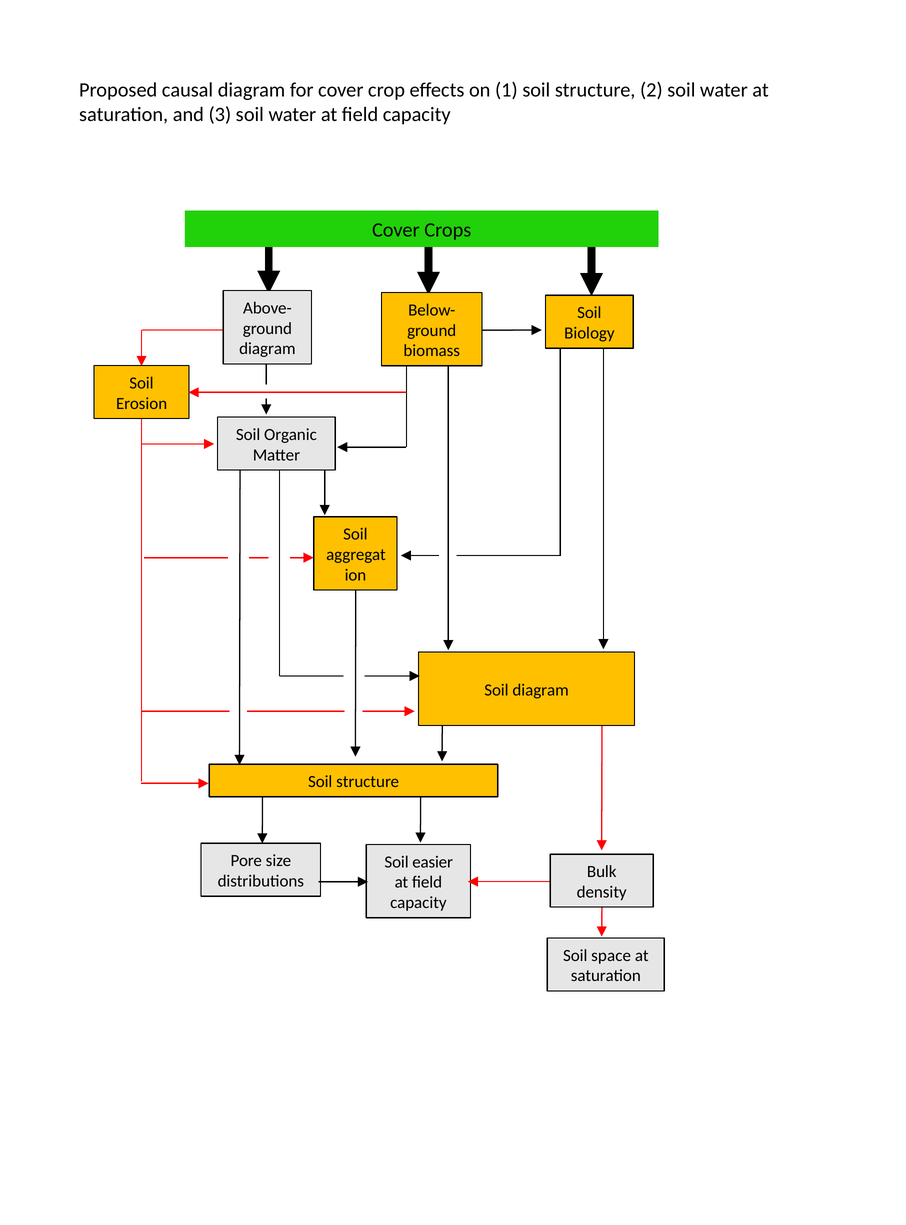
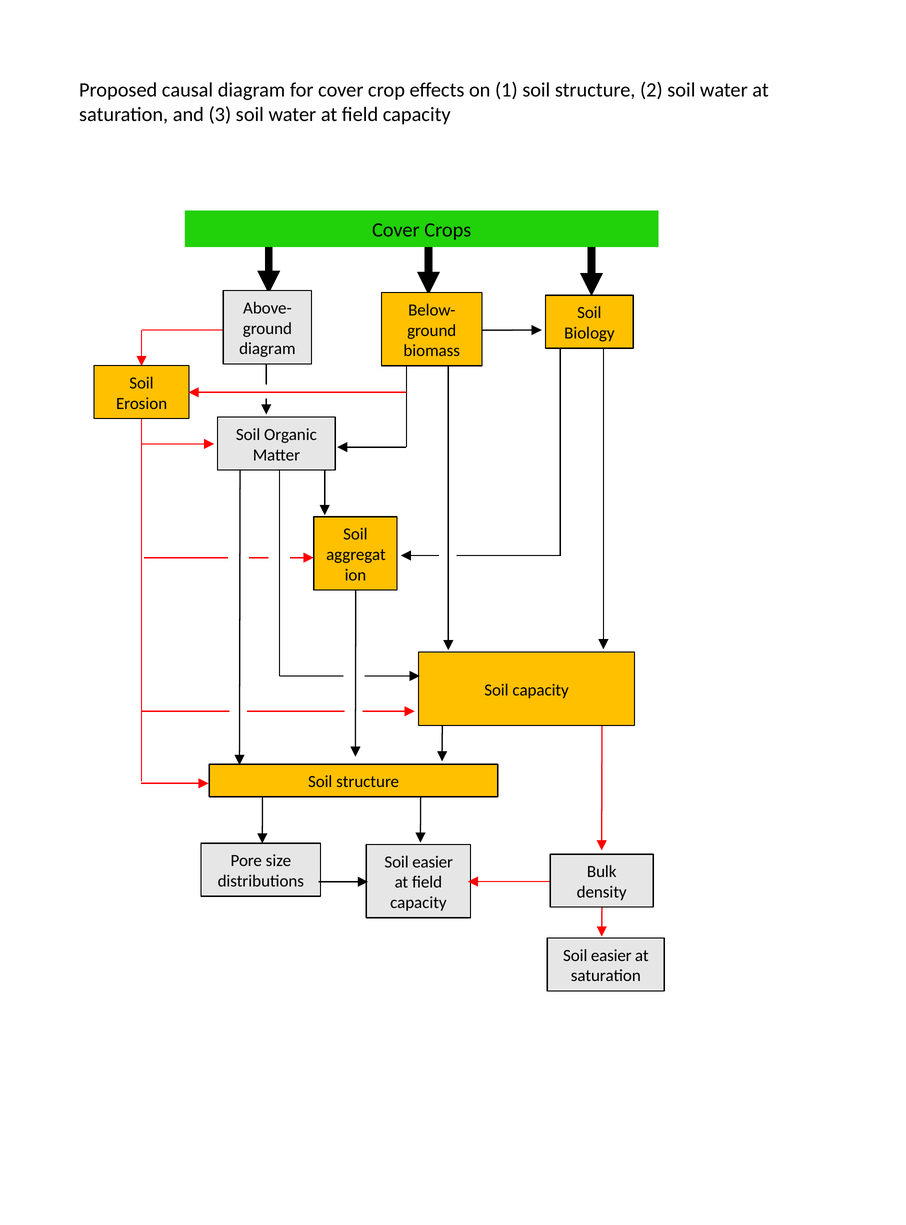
Soil diagram: diagram -> capacity (541, 690)
space: space -> easier (611, 955)
